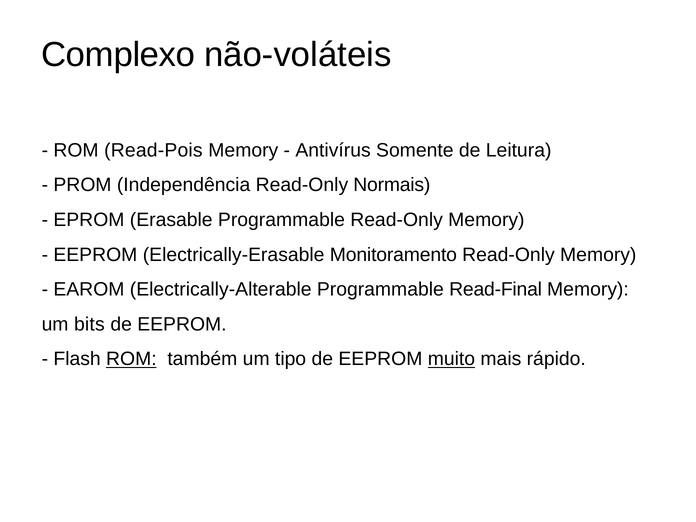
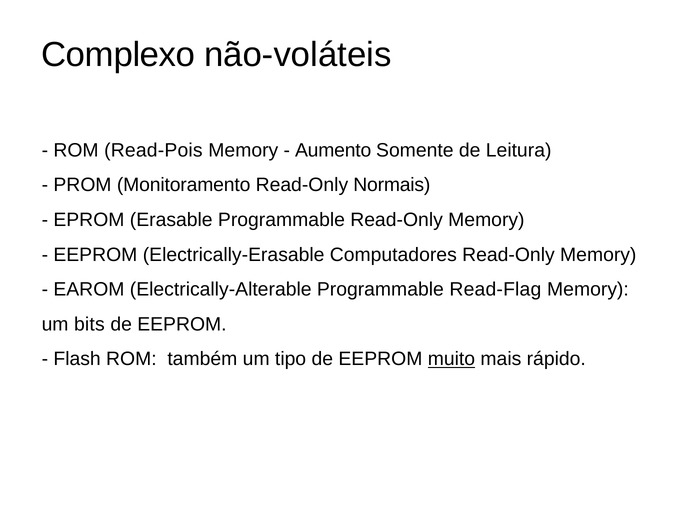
Antivírus: Antivírus -> Aumento (333, 150)
Independência: Independência -> Monitoramento (184, 185)
Monitoramento: Monitoramento -> Computadores (393, 255)
Read-Final: Read-Final -> Read-Flag (495, 289)
ROM underline: present -> none (131, 359)
